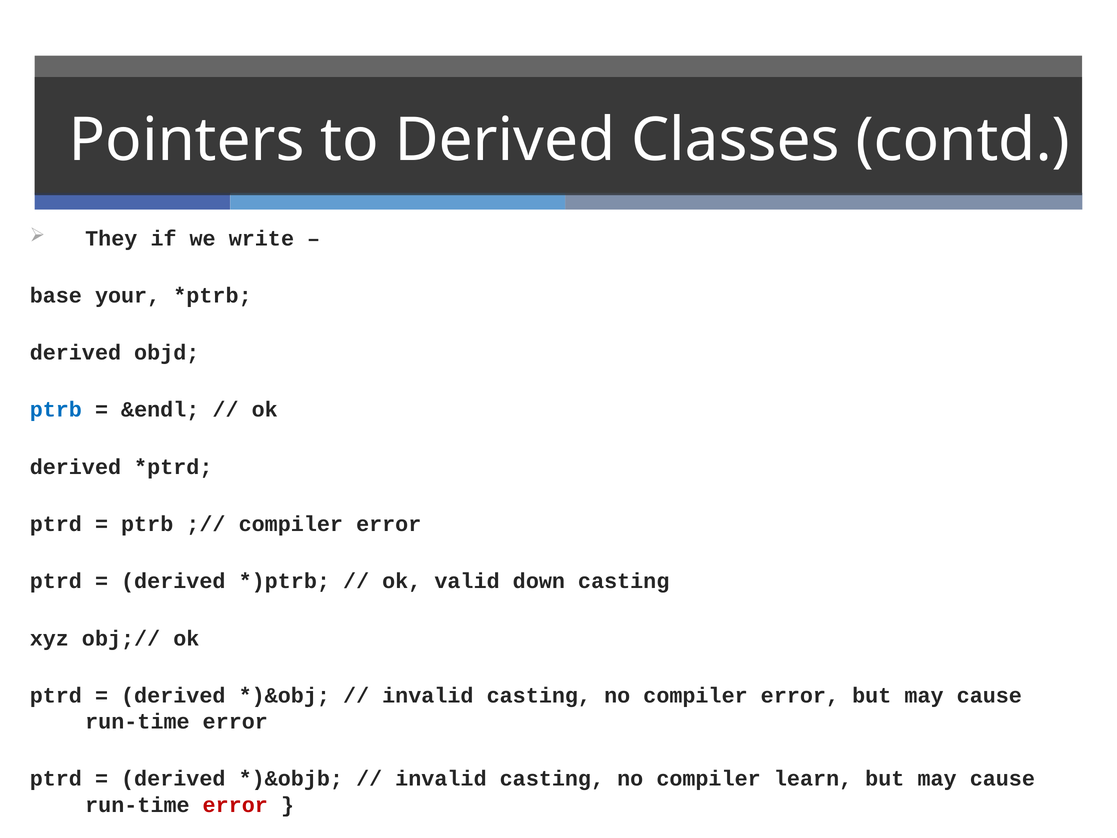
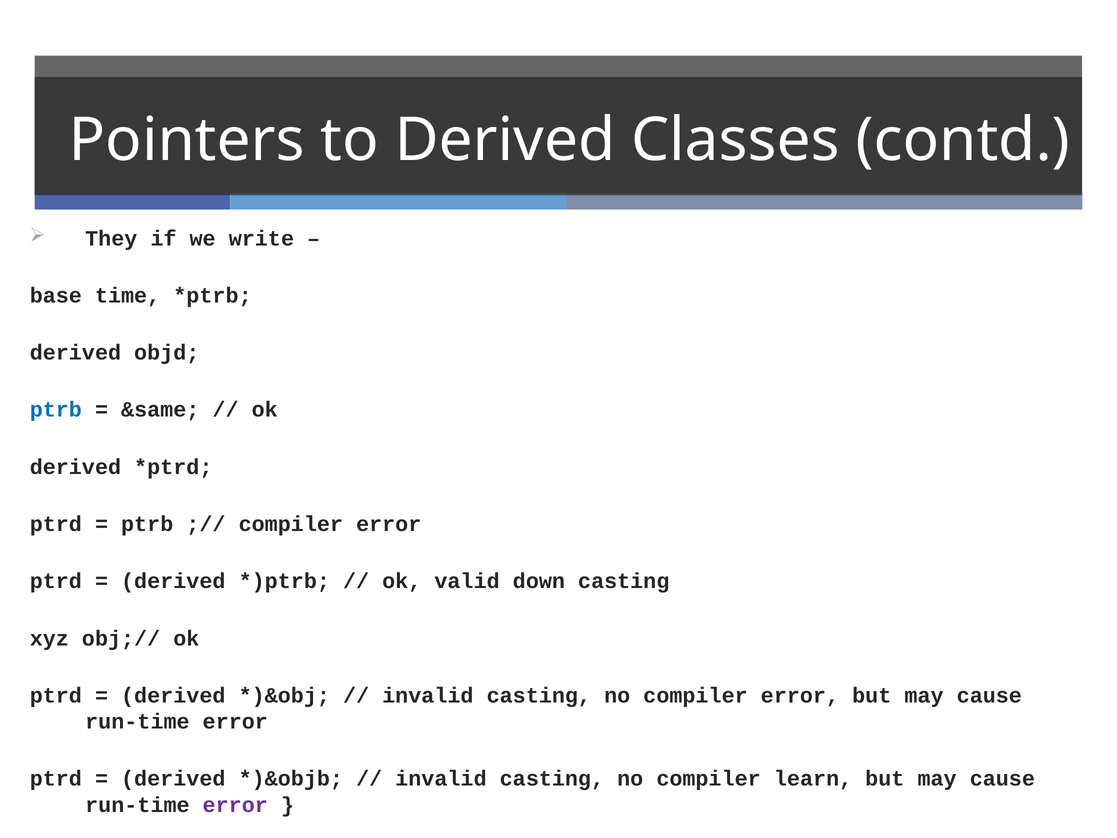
your: your -> time (128, 295)
&endl: &endl -> &same (160, 410)
error colour: red -> purple (235, 805)
